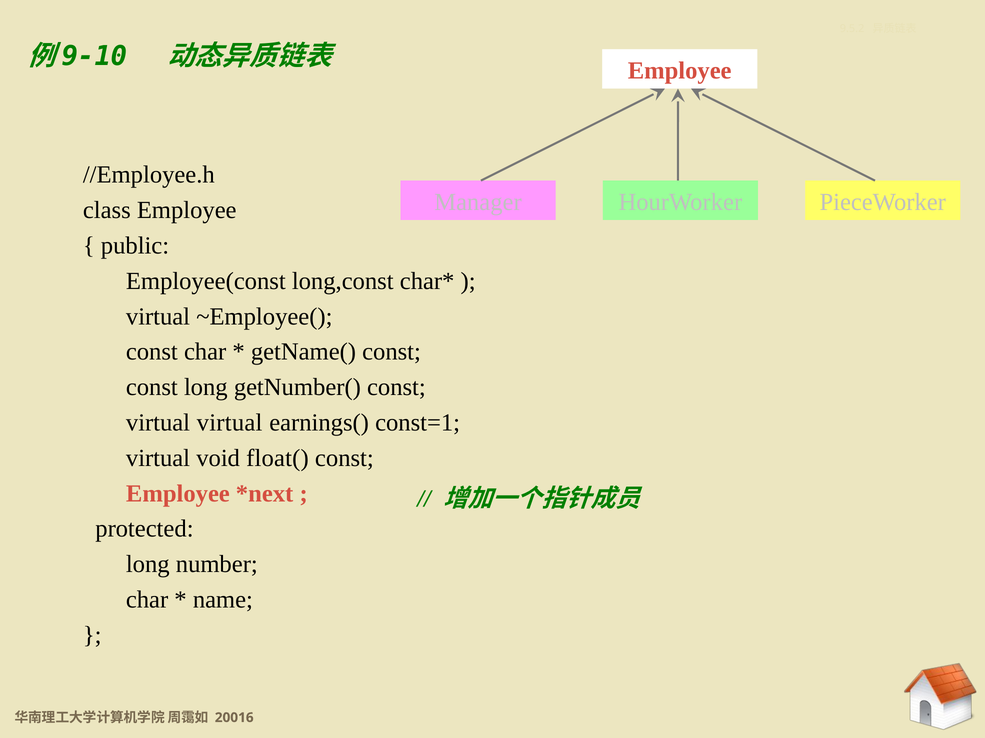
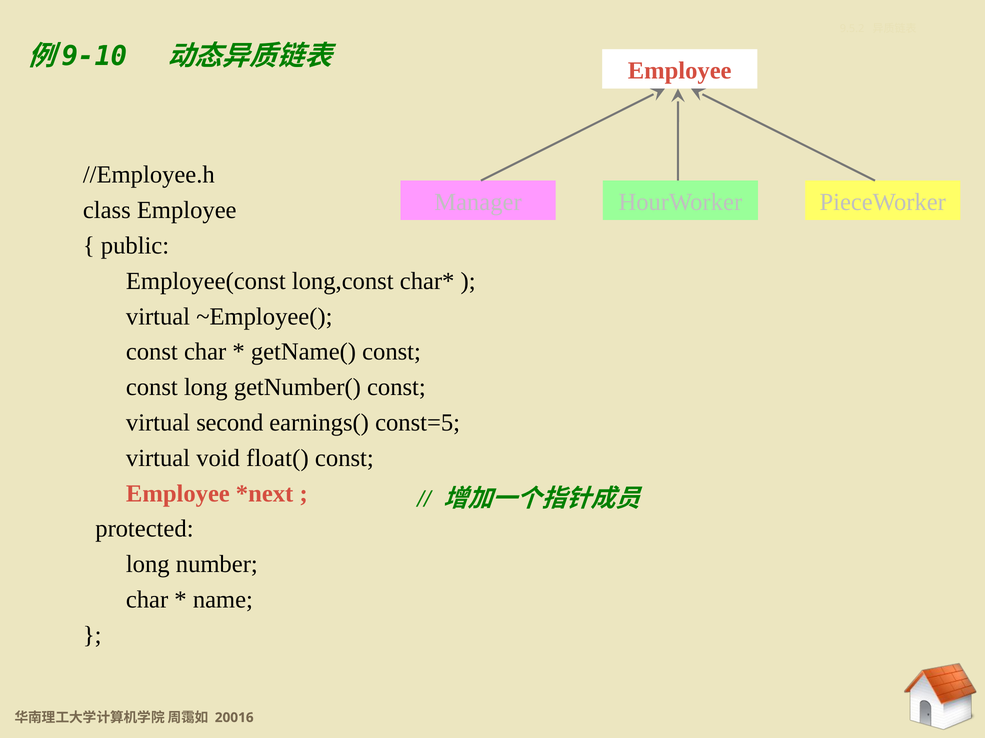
virtual virtual: virtual -> second (230, 423)
const=1: const=1 -> const=5 (418, 423)
